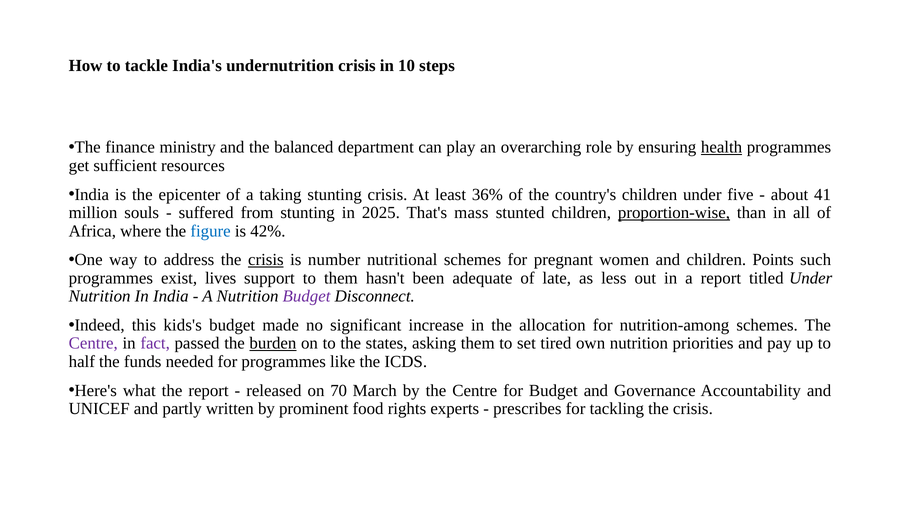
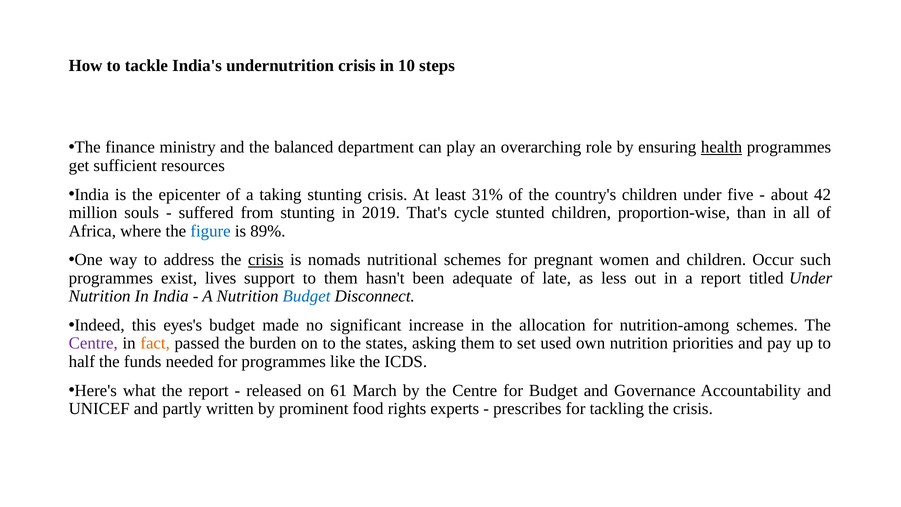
36%: 36% -> 31% (487, 194)
41: 41 -> 42 (823, 194)
2025: 2025 -> 2019 (381, 213)
mass: mass -> cycle (472, 213)
proportion-wise underline: present -> none (674, 213)
42%: 42% -> 89% (268, 231)
number: number -> nomads (334, 260)
Points: Points -> Occur (773, 260)
Budget colour: purple -> blue (307, 296)
kids's: kids's -> eyes's (183, 325)
fact colour: purple -> orange (155, 343)
burden underline: present -> none (273, 343)
tired: tired -> used (556, 343)
70: 70 -> 61 (339, 390)
